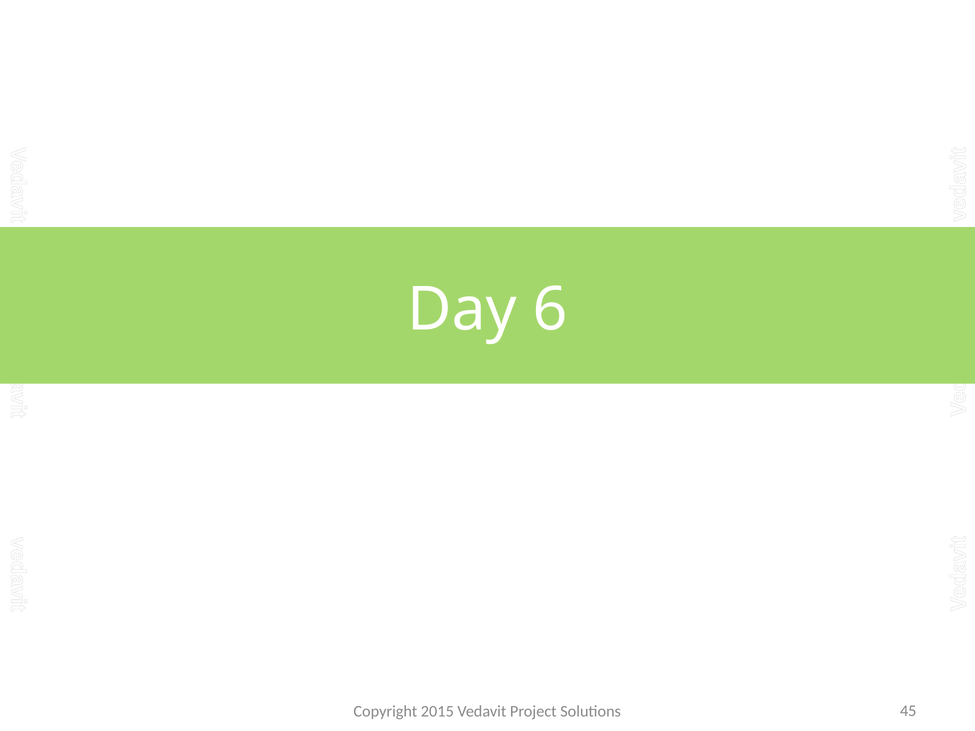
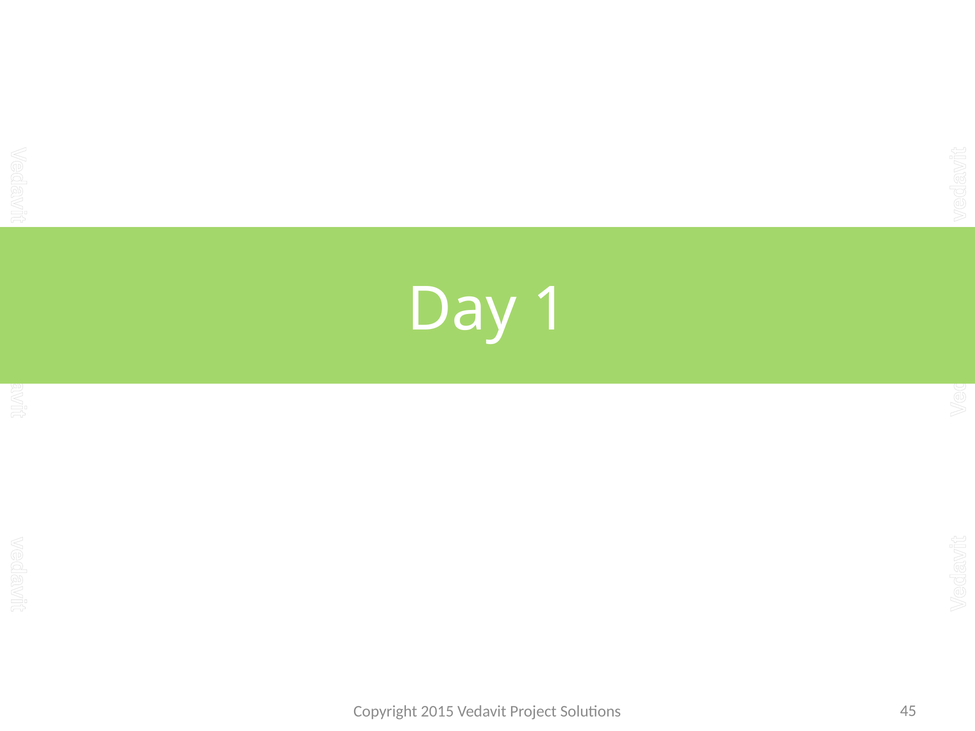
6: 6 -> 1 (550, 310)
